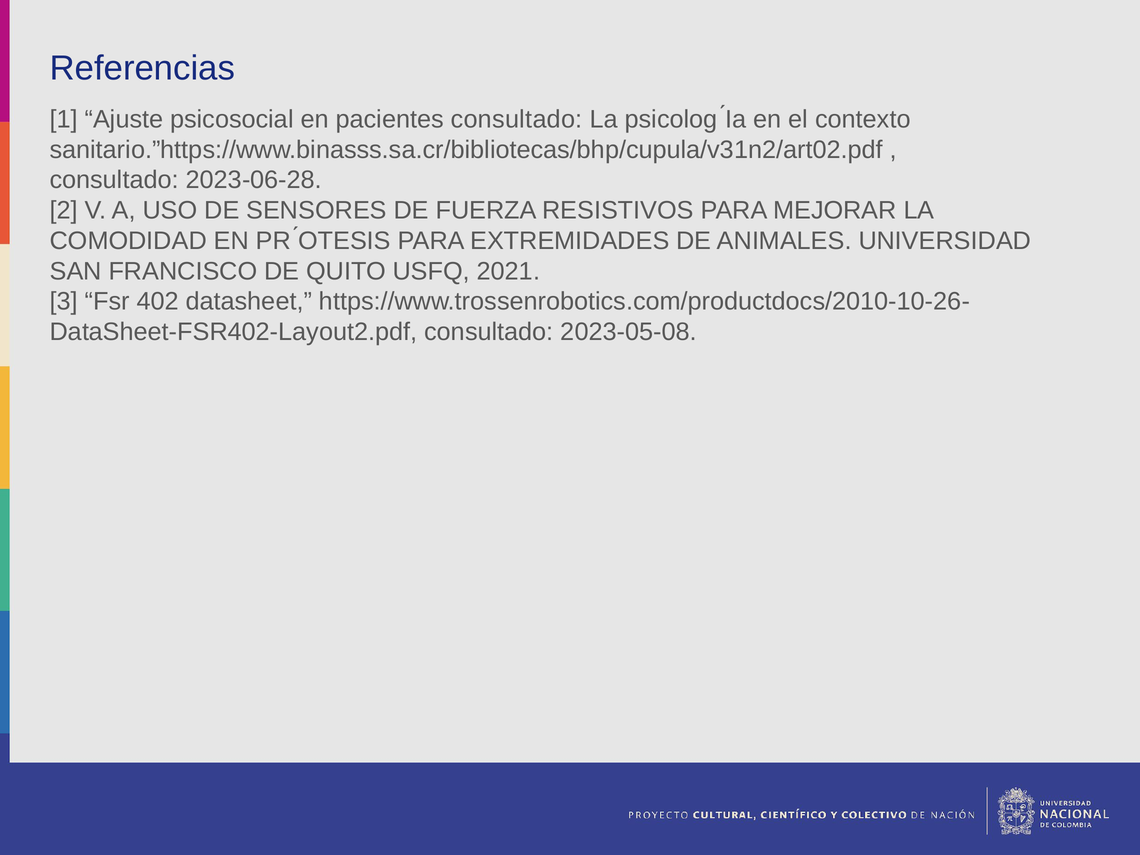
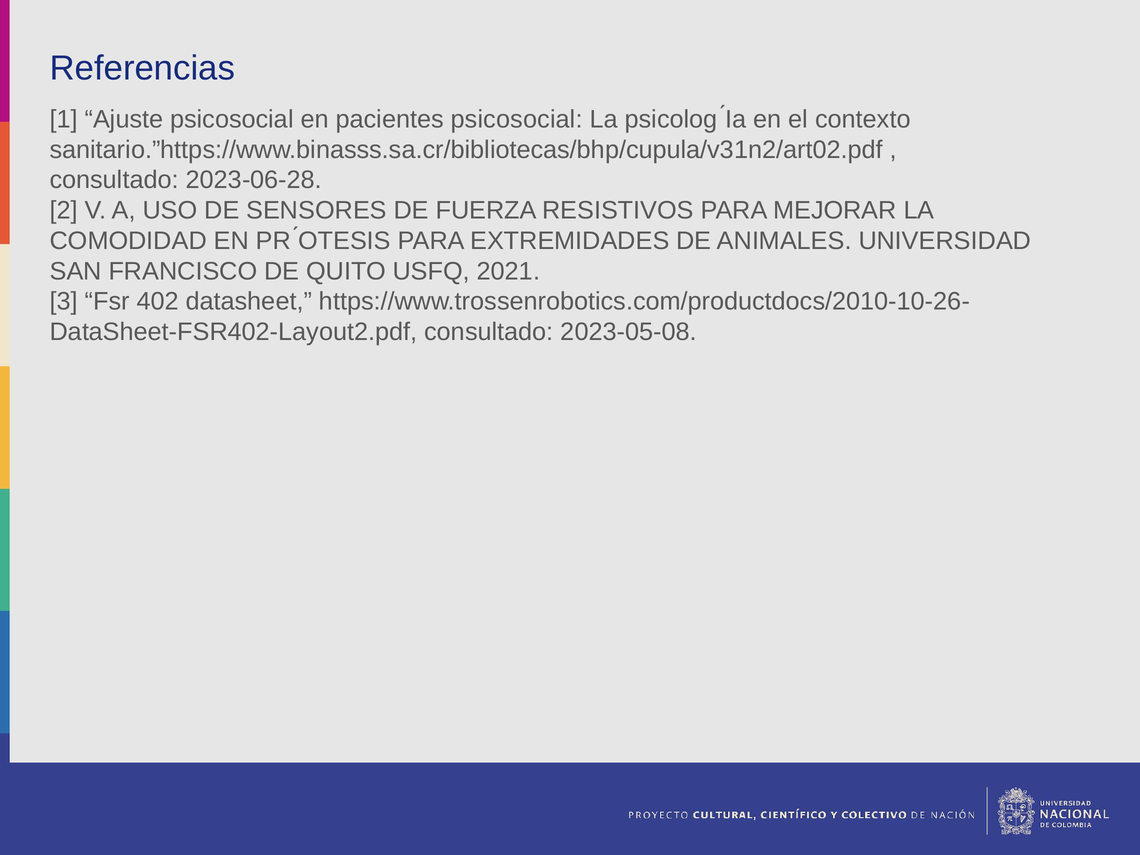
pacientes consultado: consultado -> psicosocial (517, 119)
